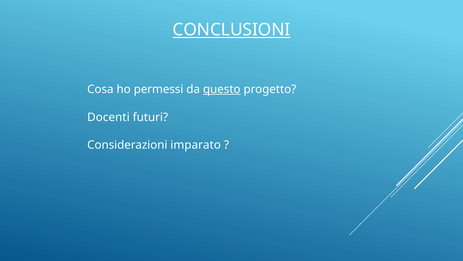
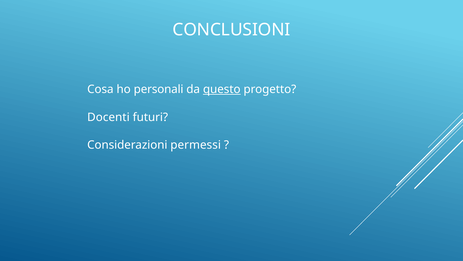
CONCLUSIONI underline: present -> none (231, 30)
permessi: permessi -> personali (159, 89)
imparato: imparato -> permessi (196, 145)
